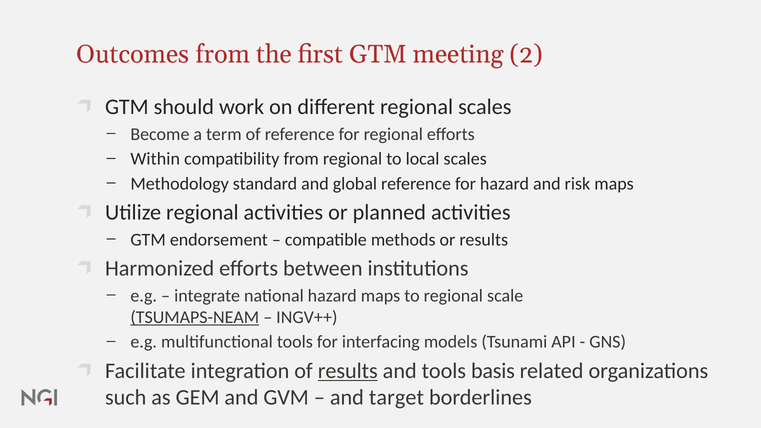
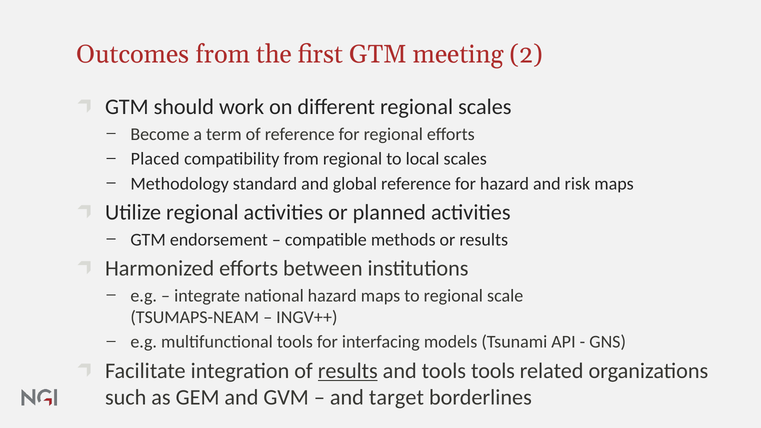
Within: Within -> Placed (155, 159)
TSUMAPS-NEAM underline: present -> none (195, 317)
tools basis: basis -> tools (493, 371)
